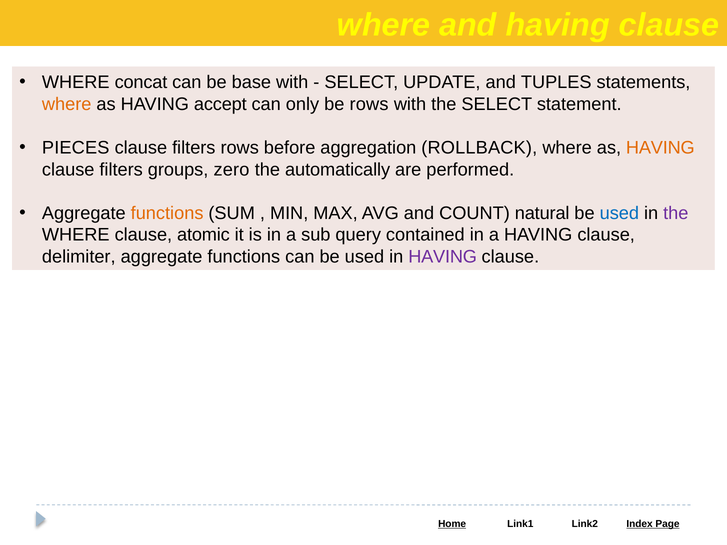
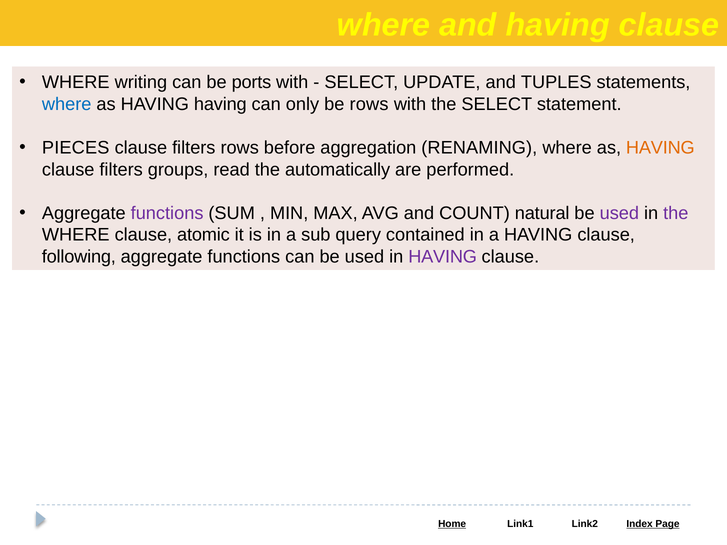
concat: concat -> writing (141, 82)
base: base -> ports (251, 82)
where colour: orange -> blue (67, 104)
HAVING accept: accept -> having (220, 104)
ROLLBACK: ROLLBACK -> RENAMING (479, 148)
zero: zero -> read (232, 170)
functions colour: orange -> purple (167, 213)
used colour: blue -> purple (619, 213)
delimiter: delimiter -> following (79, 257)
